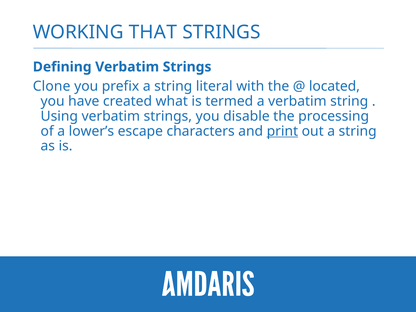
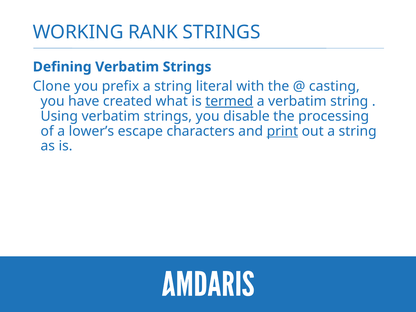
THAT: THAT -> RANK (153, 32)
located: located -> casting (334, 86)
termed underline: none -> present (229, 101)
